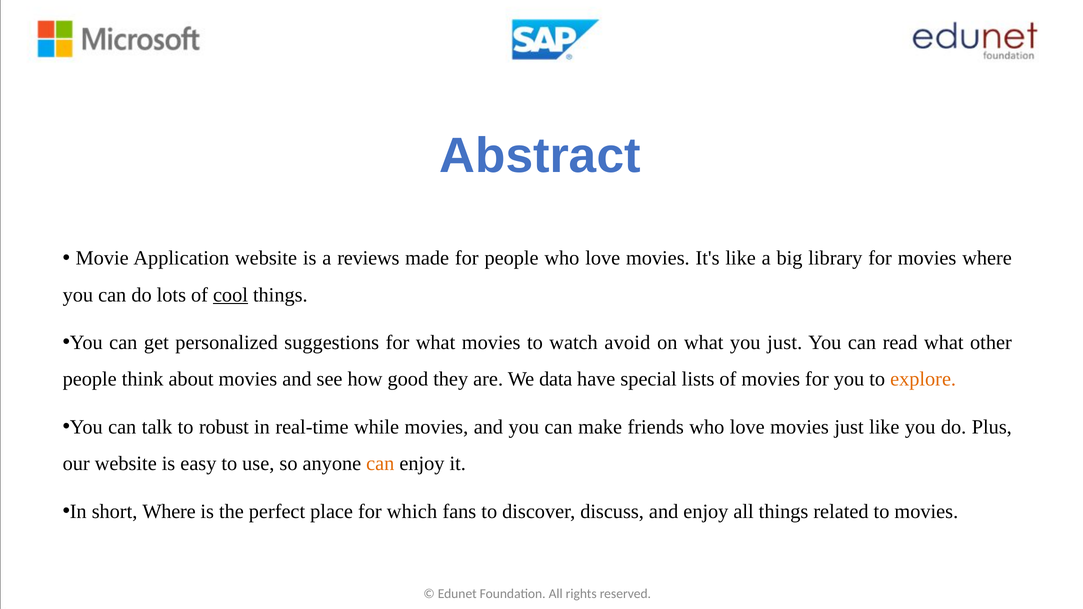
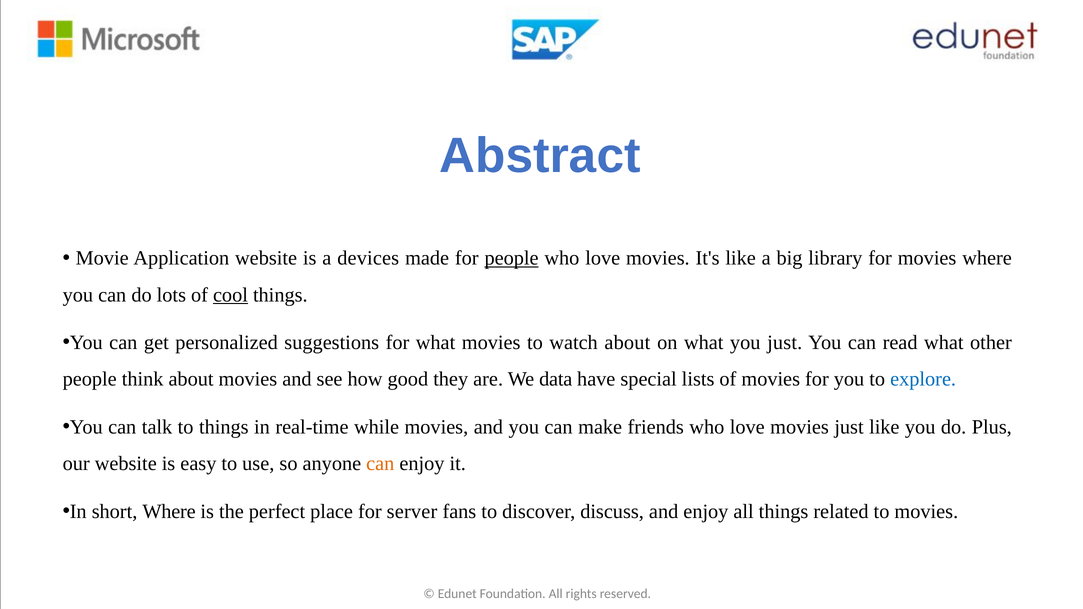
reviews: reviews -> devices (368, 258)
people underline: none -> present (512, 258)
watch avoid: avoid -> about (627, 343)
explore colour: orange -> blue (923, 379)
to robust: robust -> things (224, 427)
which: which -> server (412, 512)
